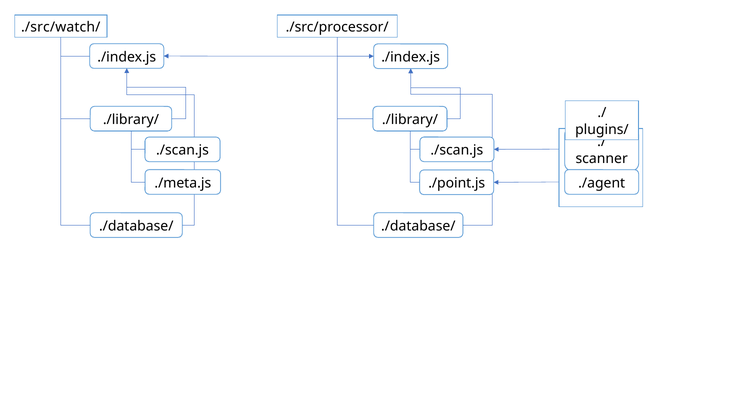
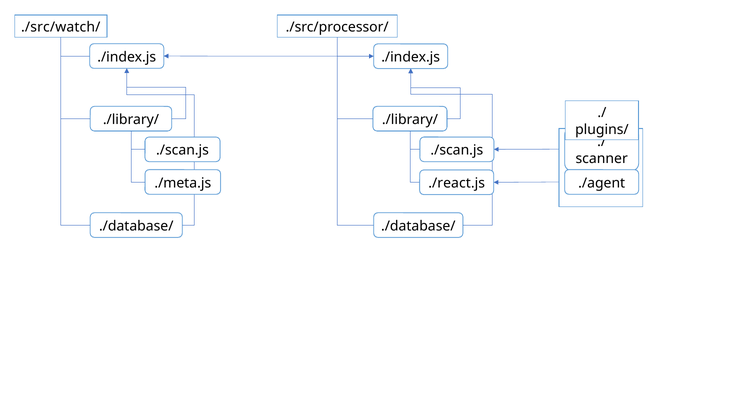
./point.js: ./point.js -> ./react.js (457, 184)
